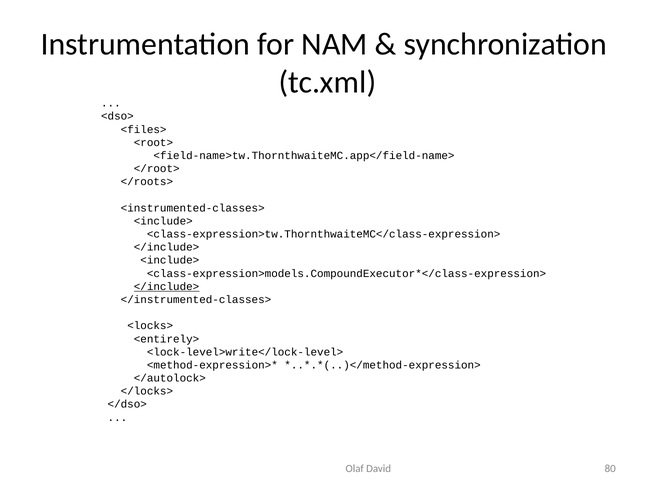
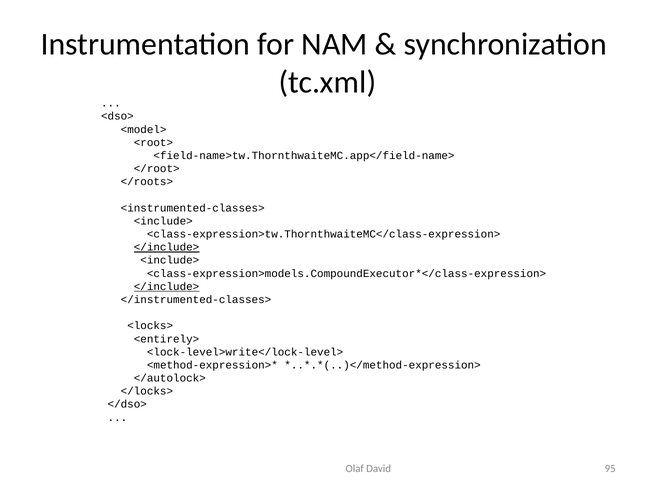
<files>: <files> -> <model> (144, 129)
</include> underline: none -> present (167, 247)
80: 80 -> 95 (610, 469)
